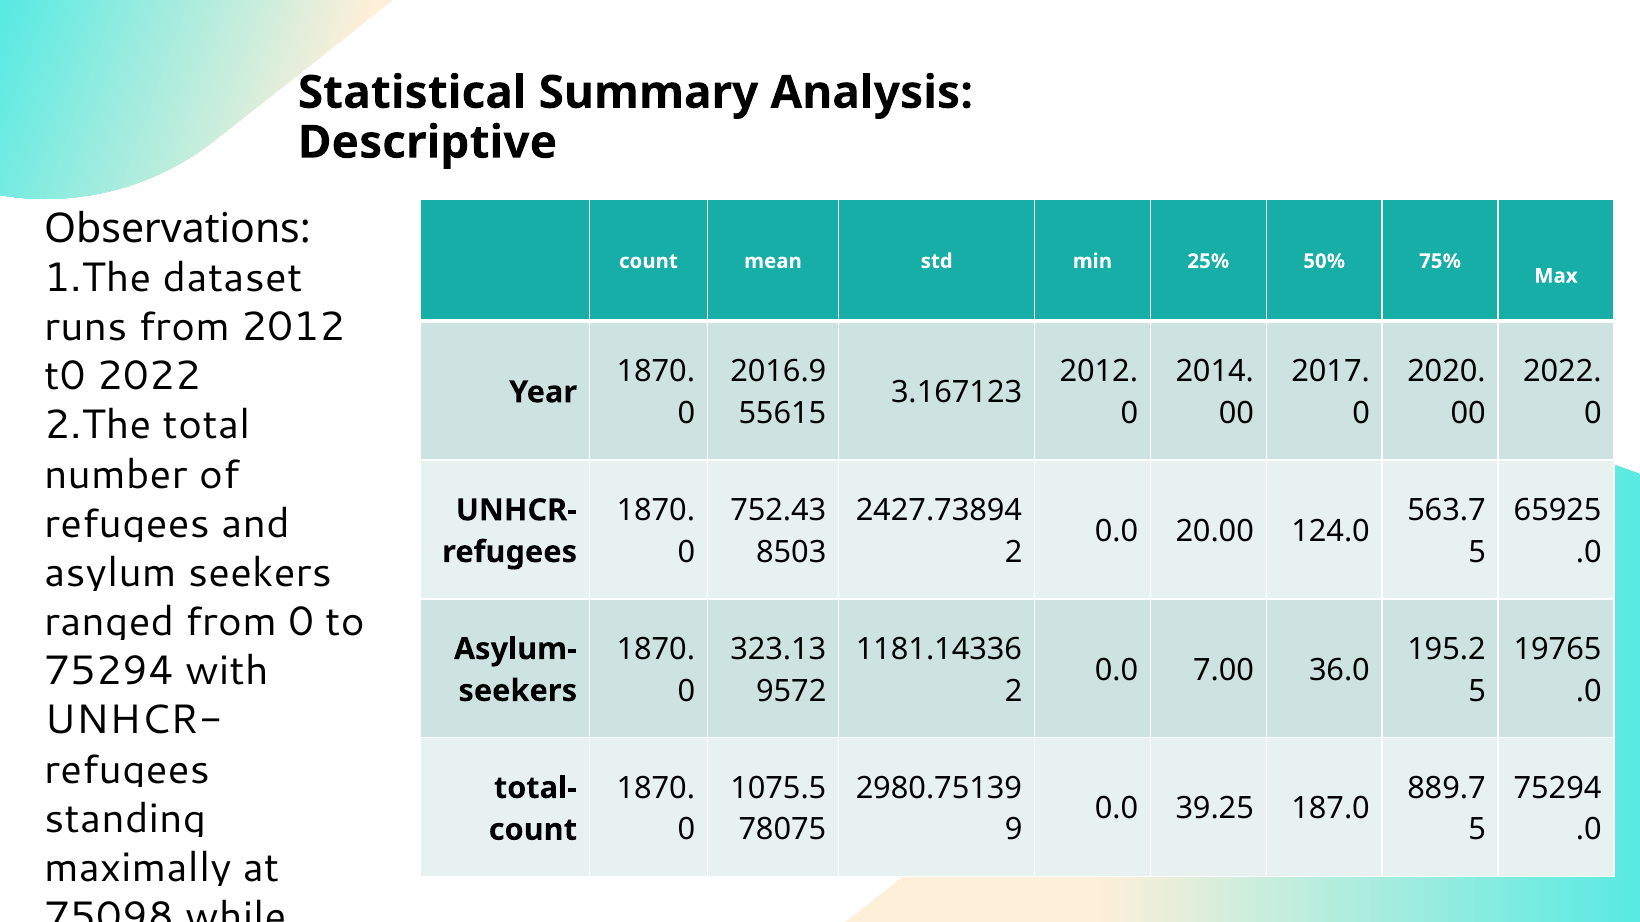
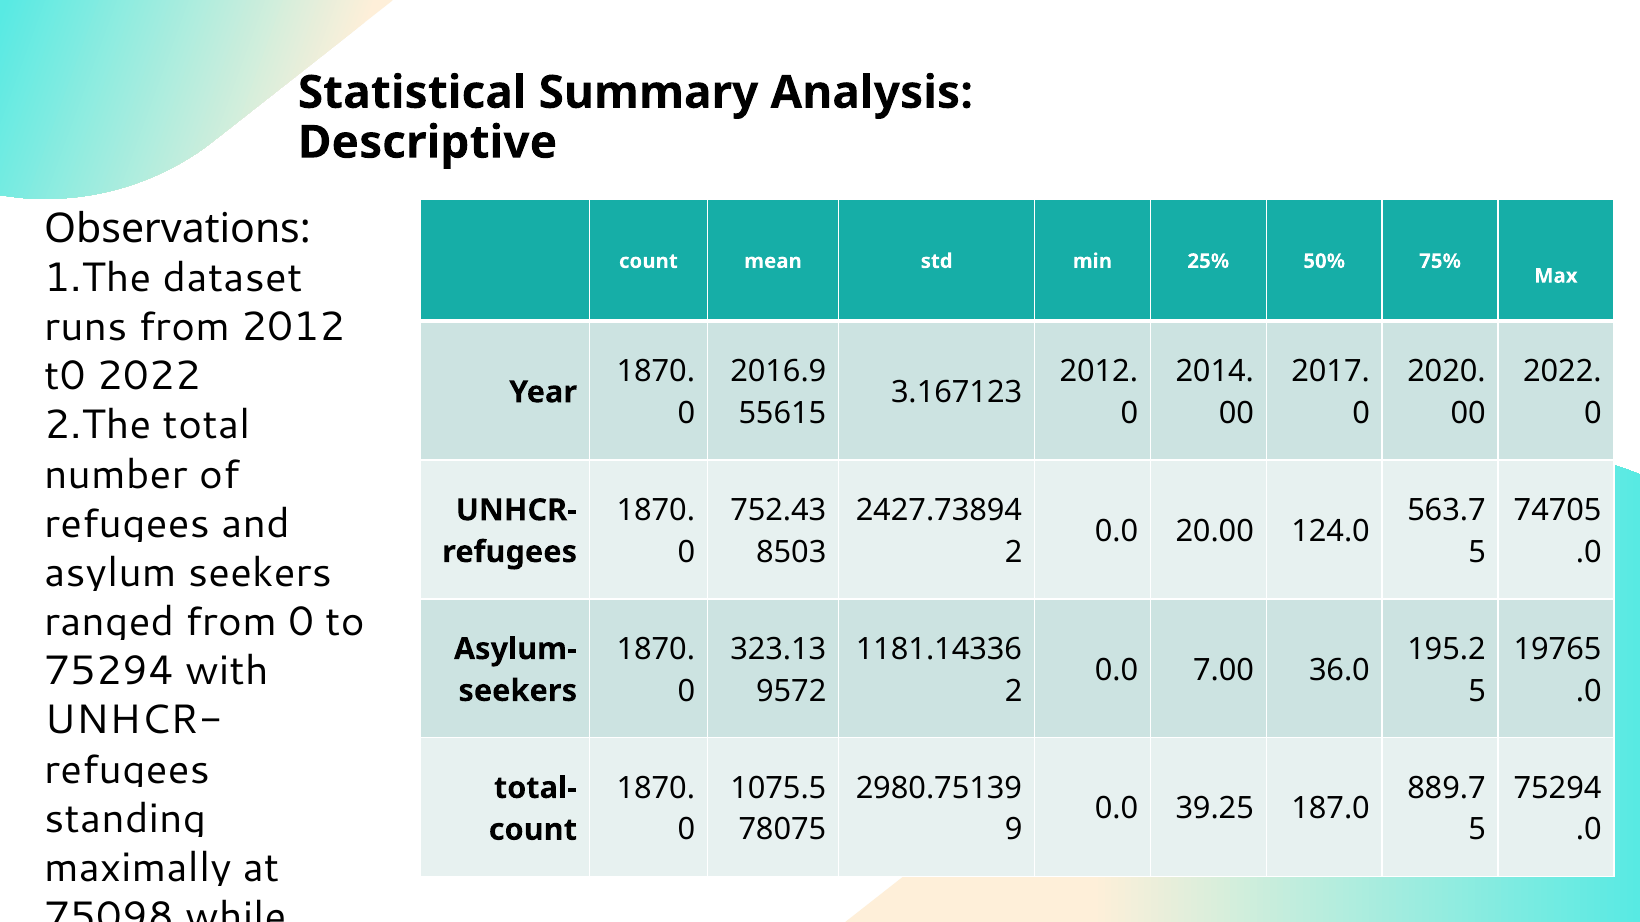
65925: 65925 -> 74705 (1558, 510)
